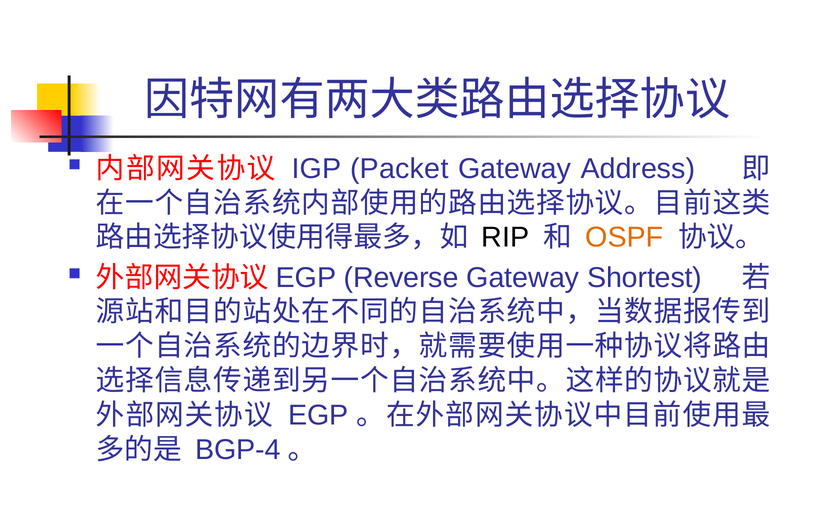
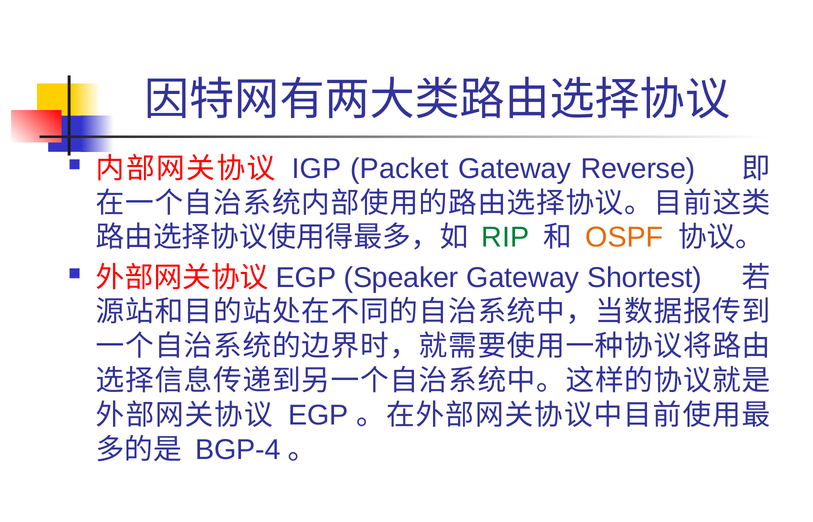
Address: Address -> Reverse (638, 169)
RIP colour: black -> green (505, 238)
Reverse: Reverse -> Speaker (401, 278)
